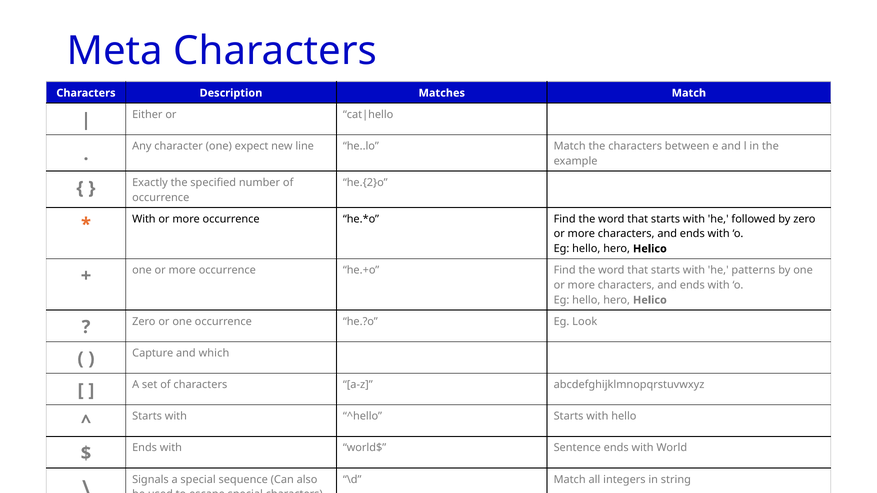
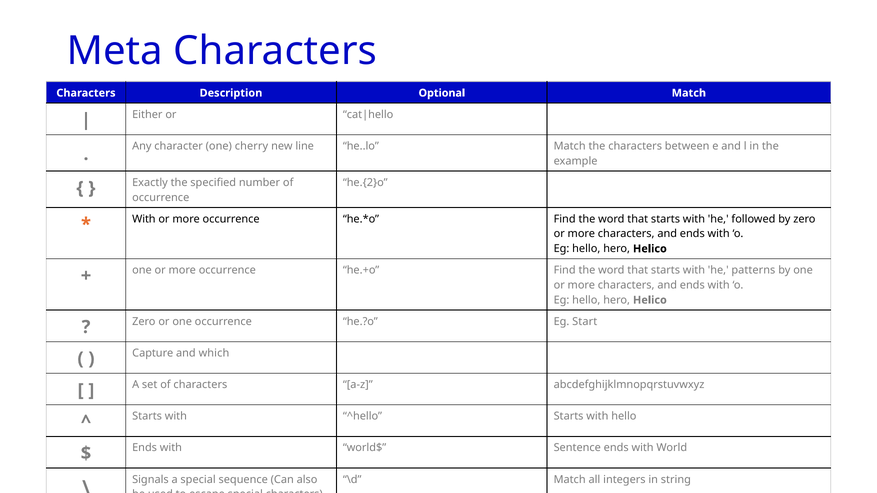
Matches: Matches -> Optional (442, 93)
expect: expect -> cherry (251, 146)
Look: Look -> Start (585, 322)
